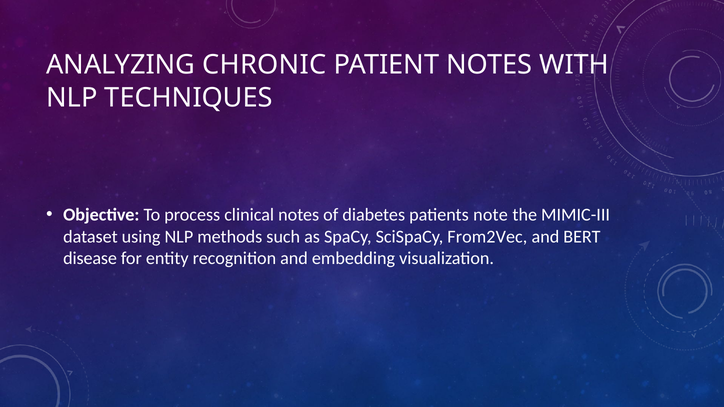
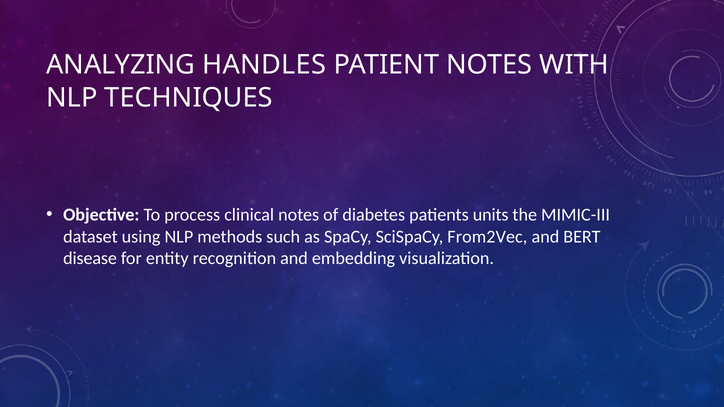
CHRONIC: CHRONIC -> HANDLES (264, 65)
note: note -> units (491, 215)
